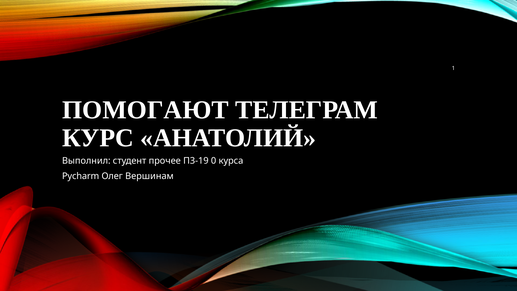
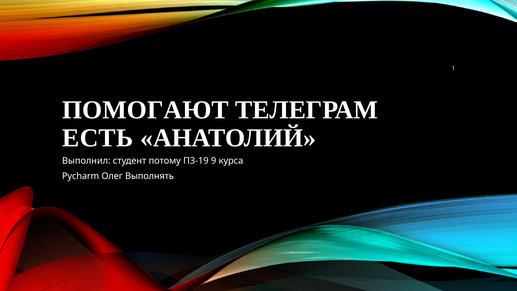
КУРС: КУРС -> ЕСТЬ (98, 138)
прочее: прочее -> потому (165, 161)
0: 0 -> 9 (214, 161)
Вершинам: Вершинам -> Выполнять (150, 176)
